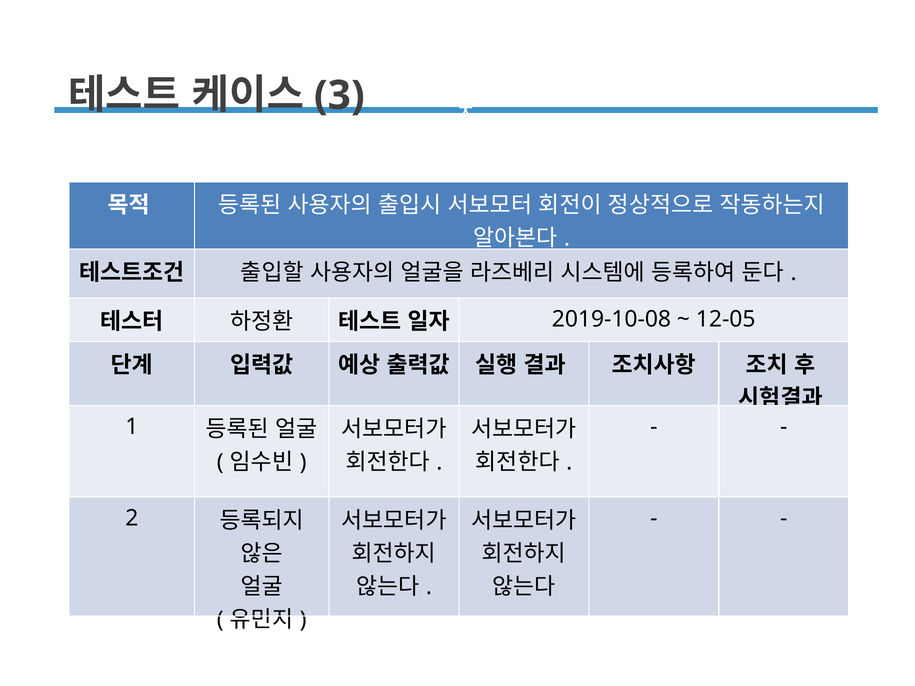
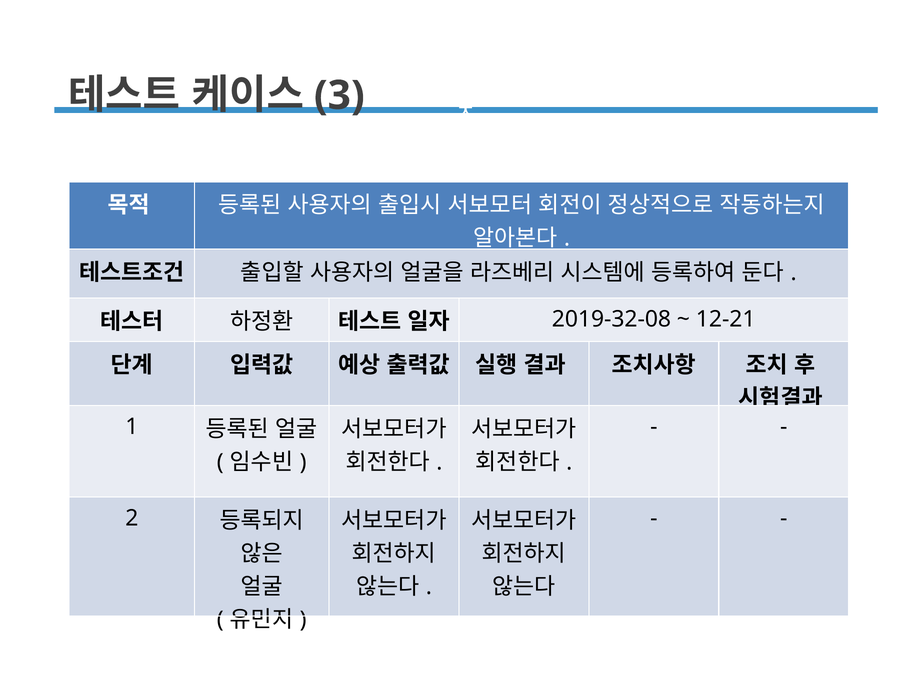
2019-10-08: 2019-10-08 -> 2019-32-08 (611, 320)
12-05: 12-05 -> 12-21 (726, 320)
